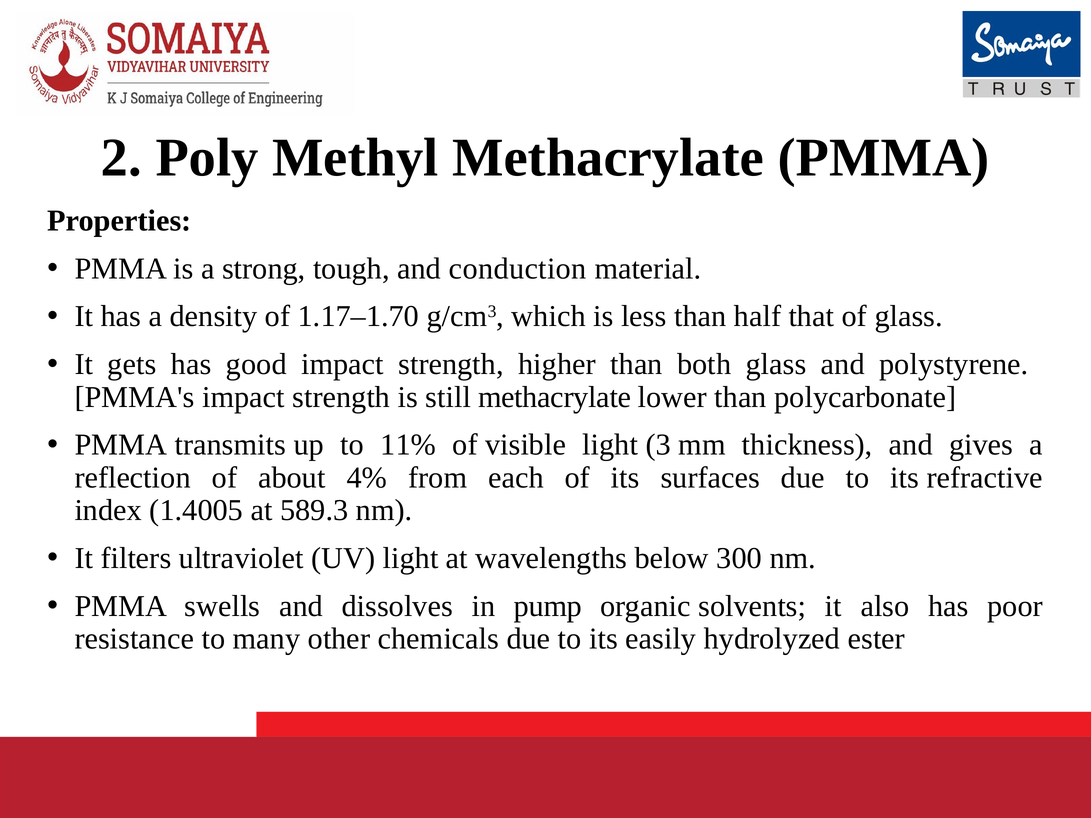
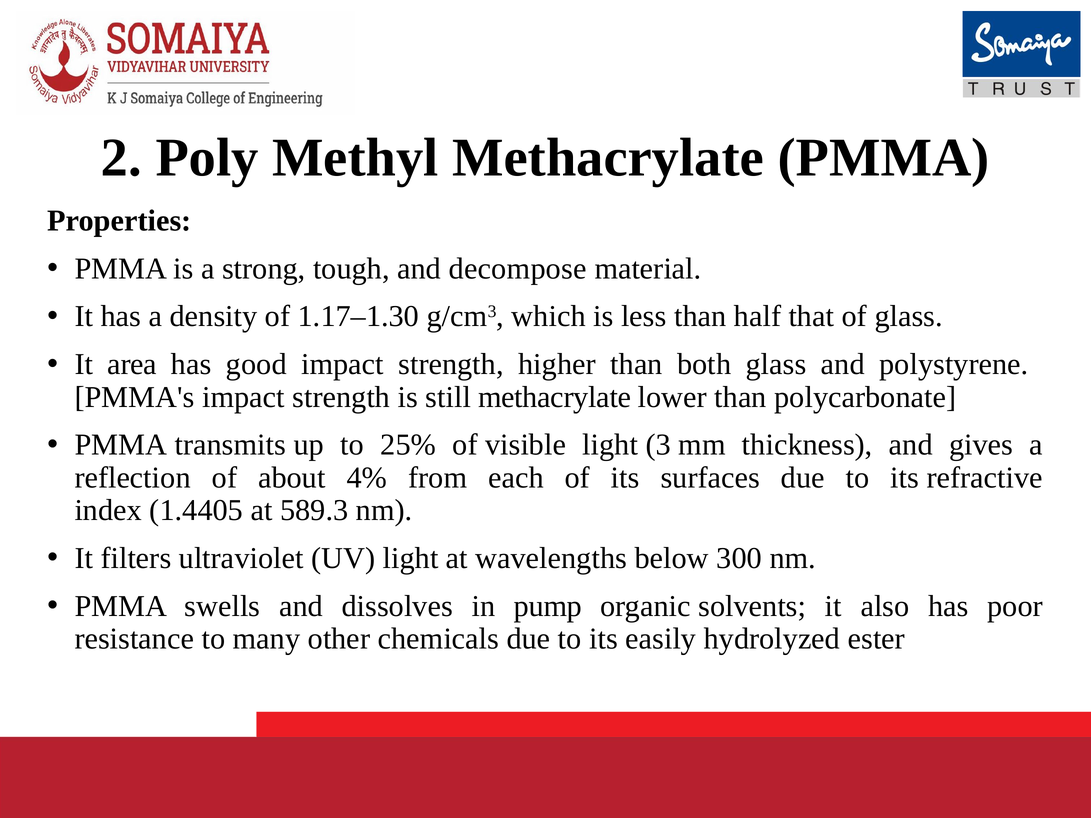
conduction: conduction -> decompose (518, 269)
1.17–1.70: 1.17–1.70 -> 1.17–1.30 (358, 317)
gets: gets -> area (132, 364)
11%: 11% -> 25% (408, 445)
1.4005: 1.4005 -> 1.4405 (196, 510)
